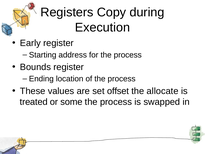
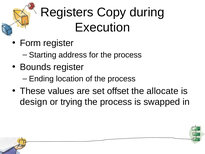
Early: Early -> Form (30, 43)
treated: treated -> design (34, 102)
some: some -> trying (71, 102)
